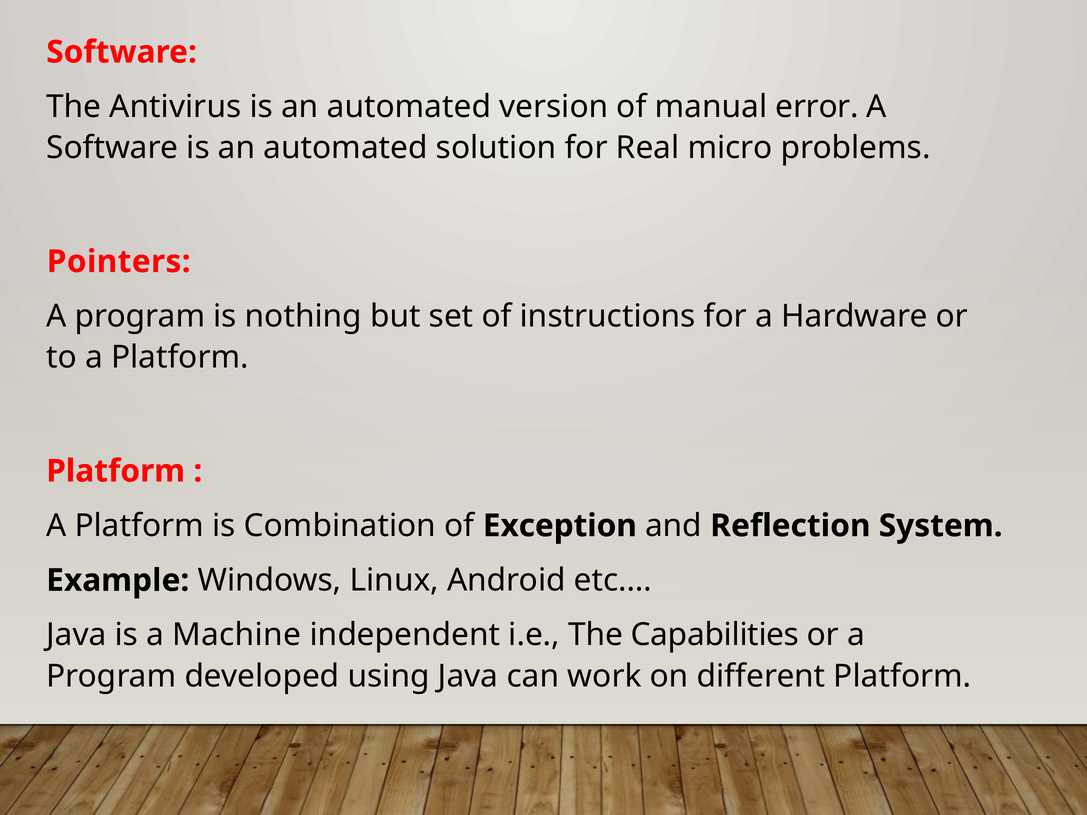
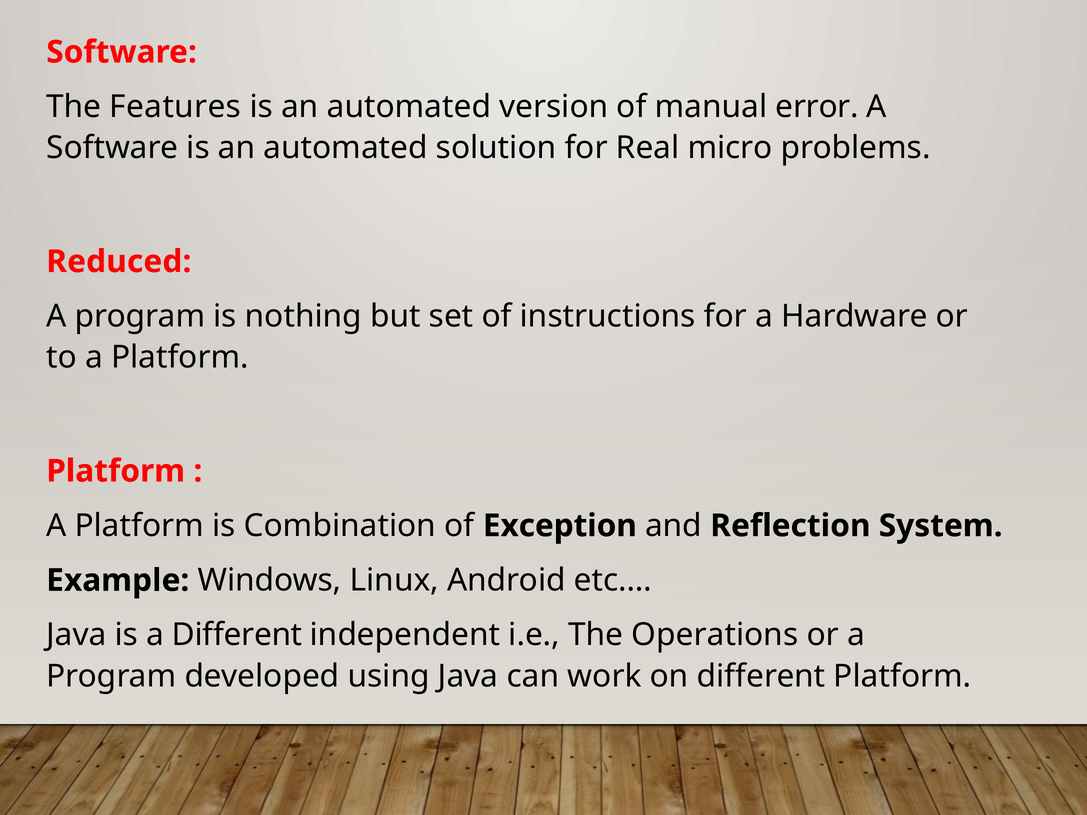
Antivirus: Antivirus -> Features (175, 107)
Pointers: Pointers -> Reduced (119, 262)
a Machine: Machine -> Different (237, 635)
Capabilities: Capabilities -> Operations (715, 635)
